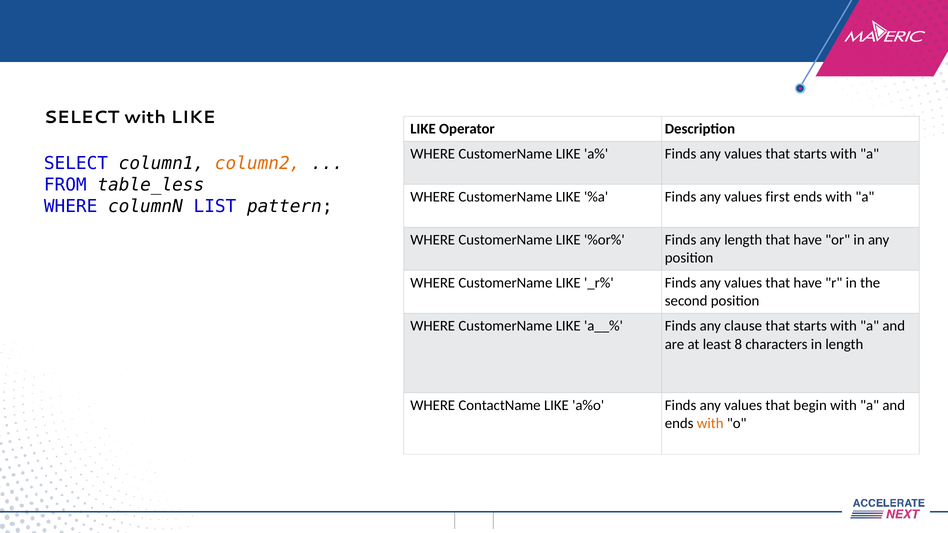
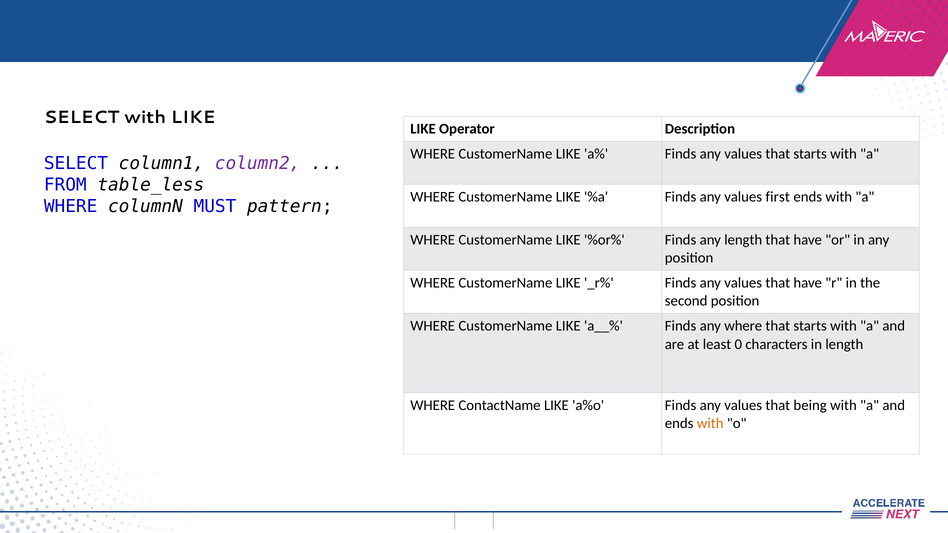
column2 colour: orange -> purple (258, 164)
LIST: LIST -> MUST (215, 206)
any clause: clause -> where (743, 326)
8: 8 -> 0 (738, 344)
begin: begin -> being (810, 406)
